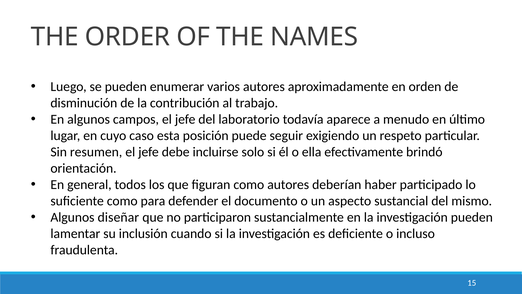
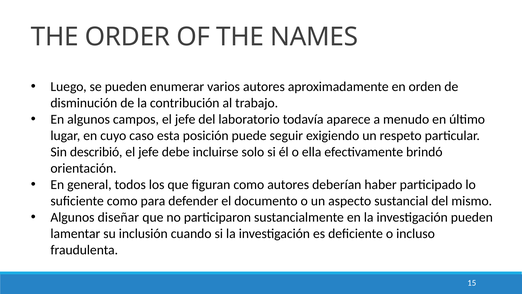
resumen: resumen -> describió (96, 152)
